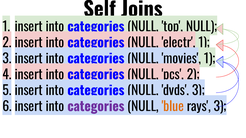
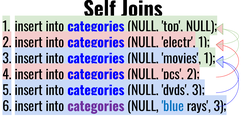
blue colour: orange -> blue (173, 107)
